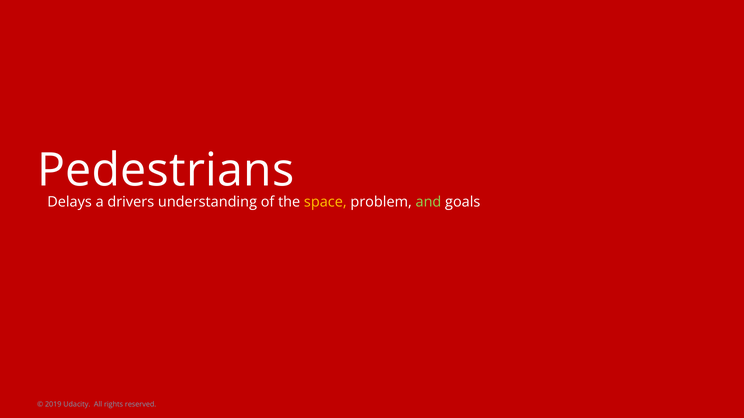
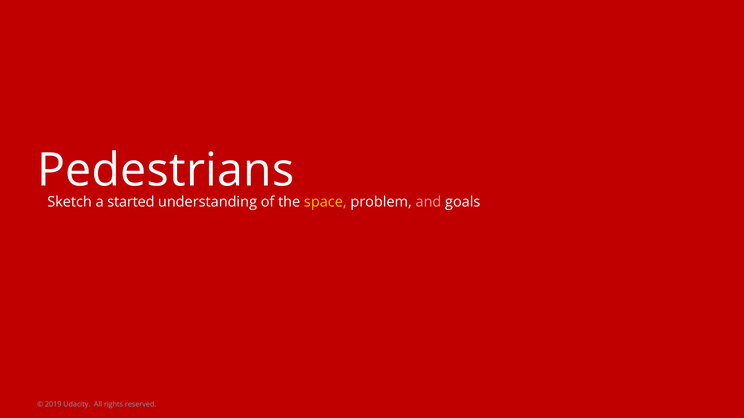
Delays: Delays -> Sketch (70, 202)
drivers: drivers -> started (131, 202)
and colour: light green -> pink (428, 202)
